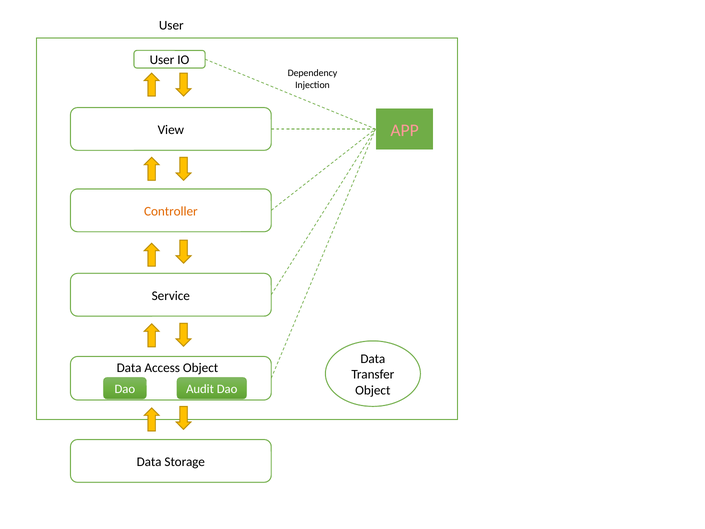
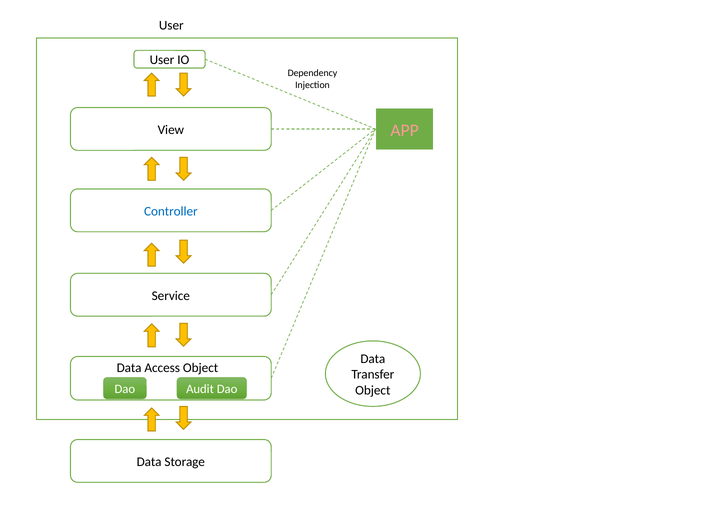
Controller colour: orange -> blue (171, 211)
